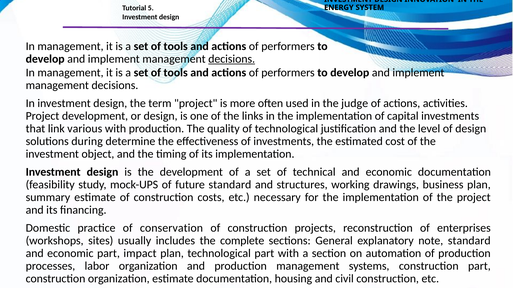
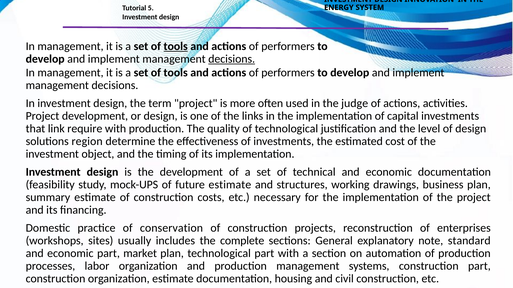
tools underline: none -> present (176, 46)
various: various -> require (85, 129)
during: during -> region (87, 141)
future standard: standard -> estimate (230, 185)
impact: impact -> market (140, 254)
